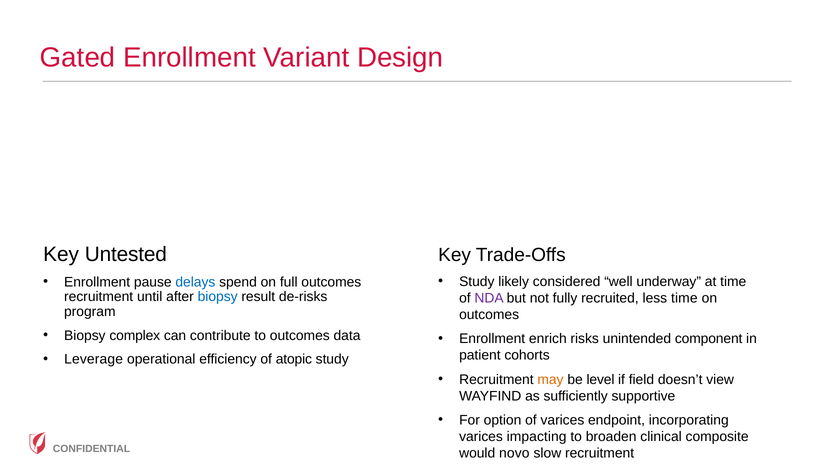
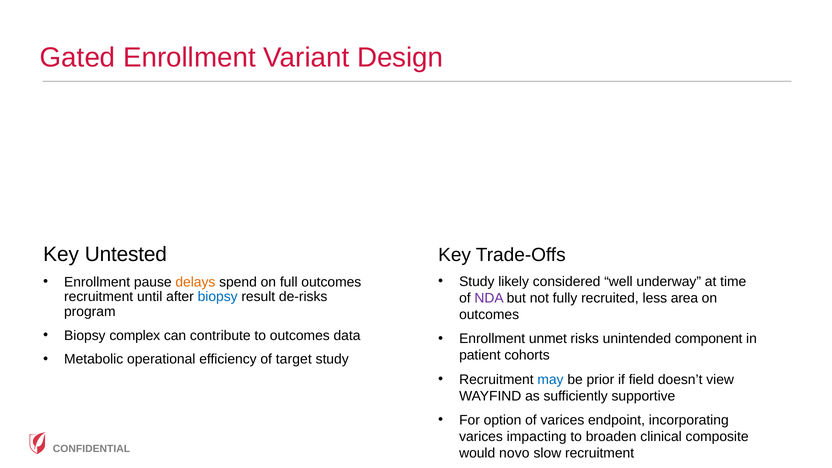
delays colour: blue -> orange (195, 282)
less time: time -> area (684, 298)
enrich: enrich -> unmet (548, 339)
Leverage: Leverage -> Metabolic (94, 359)
atopic: atopic -> target (294, 359)
may colour: orange -> blue (550, 380)
level: level -> prior (600, 380)
